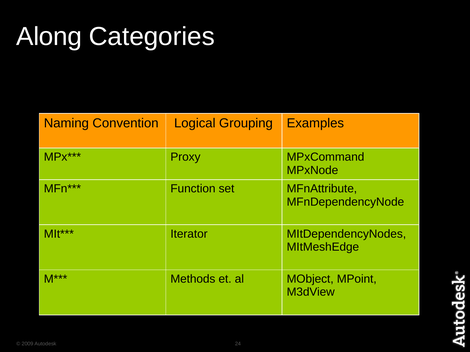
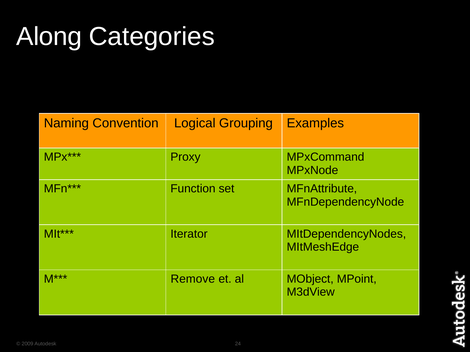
Methods: Methods -> Remove (193, 279)
